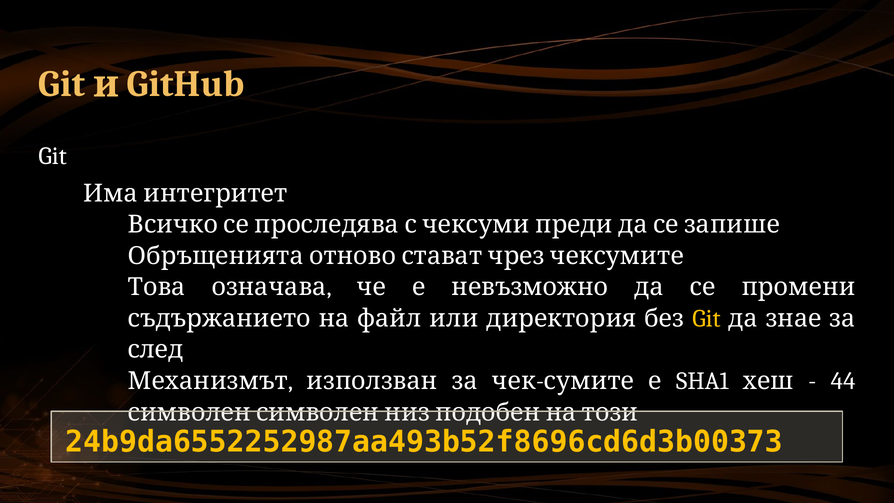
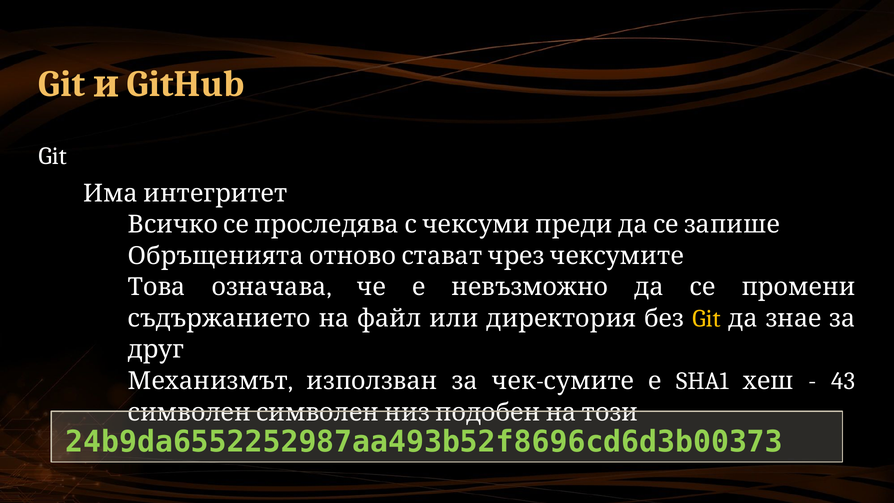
след: след -> друг (156, 350)
44: 44 -> 43 (843, 381)
24b9da6552252987aa493b52f8696cd6d3b00373 colour: yellow -> light green (424, 442)
